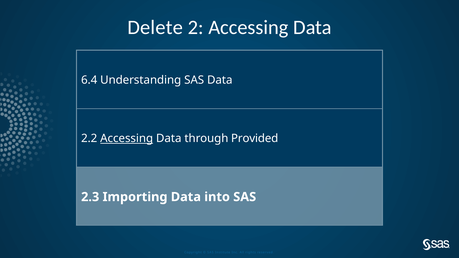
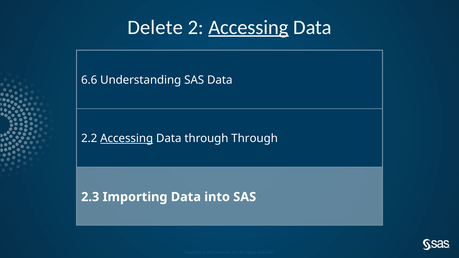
Accessing underline: none -> present (248, 27)
6.4: 6.4 -> 6.6 (89, 80)
through Provided: Provided -> Through (255, 139)
